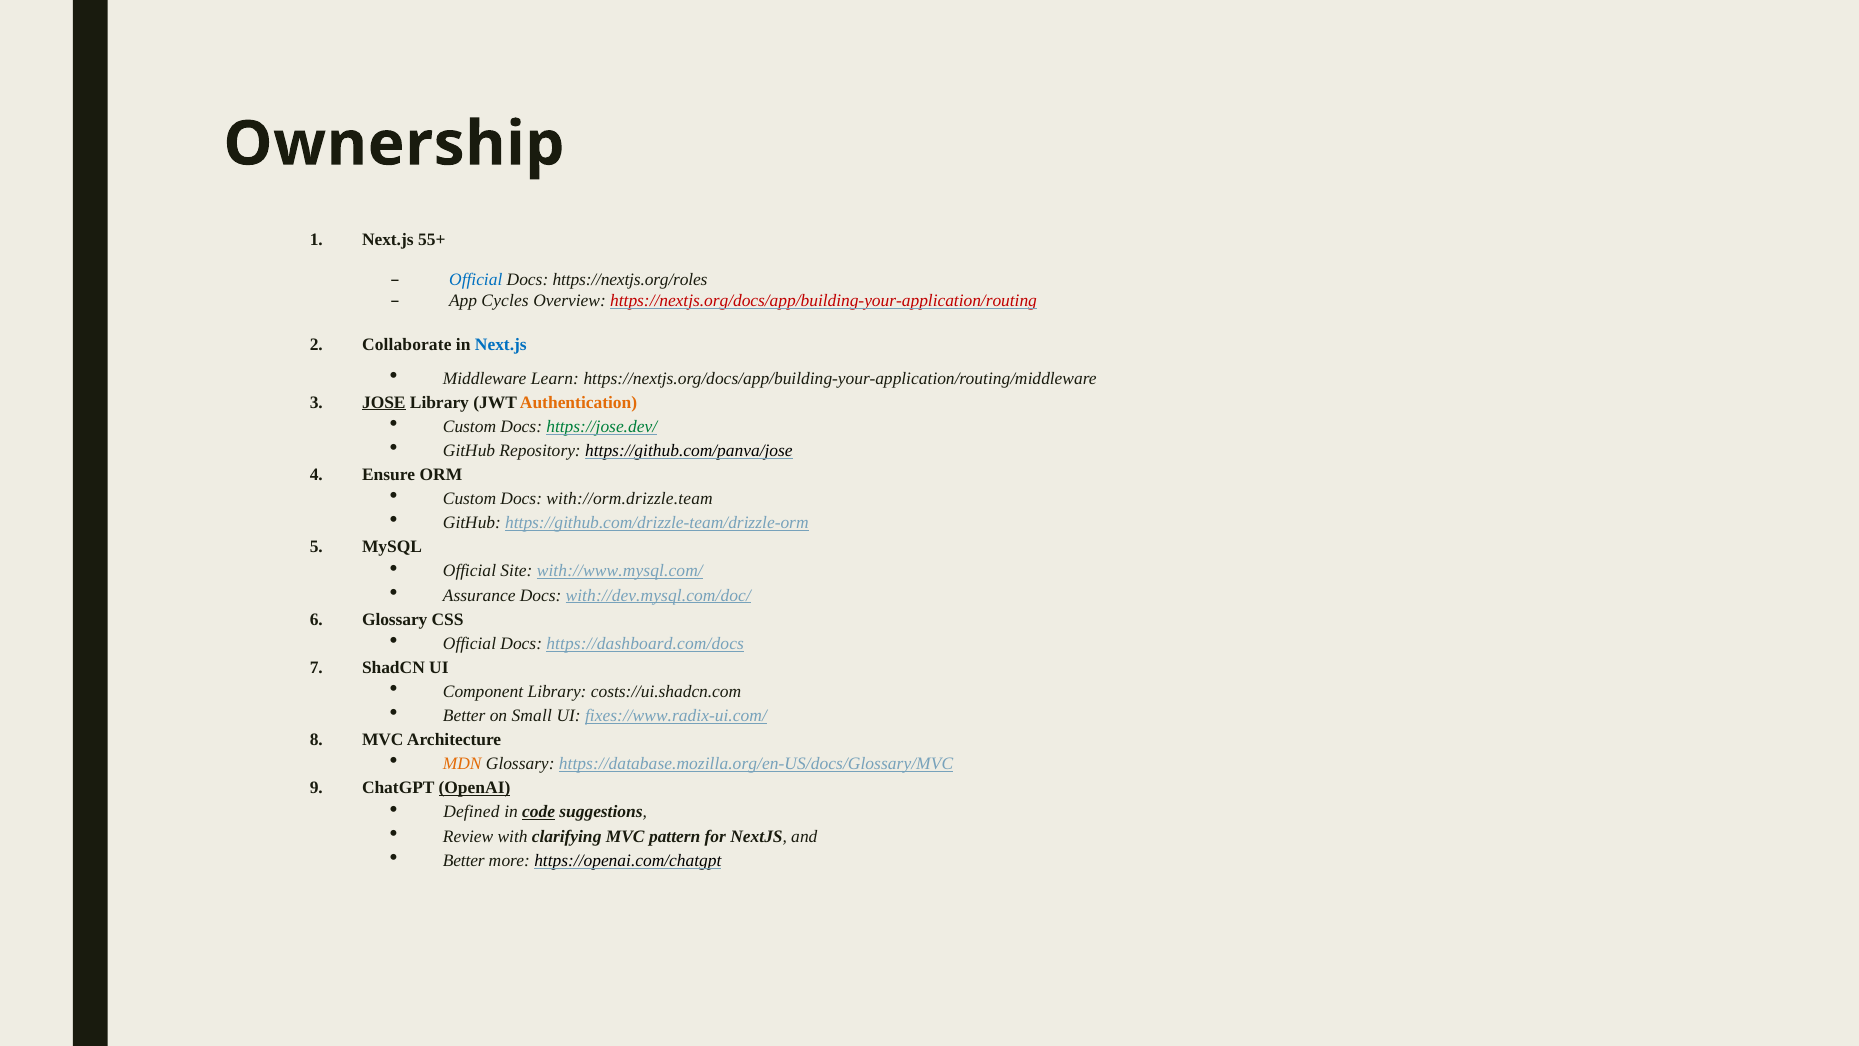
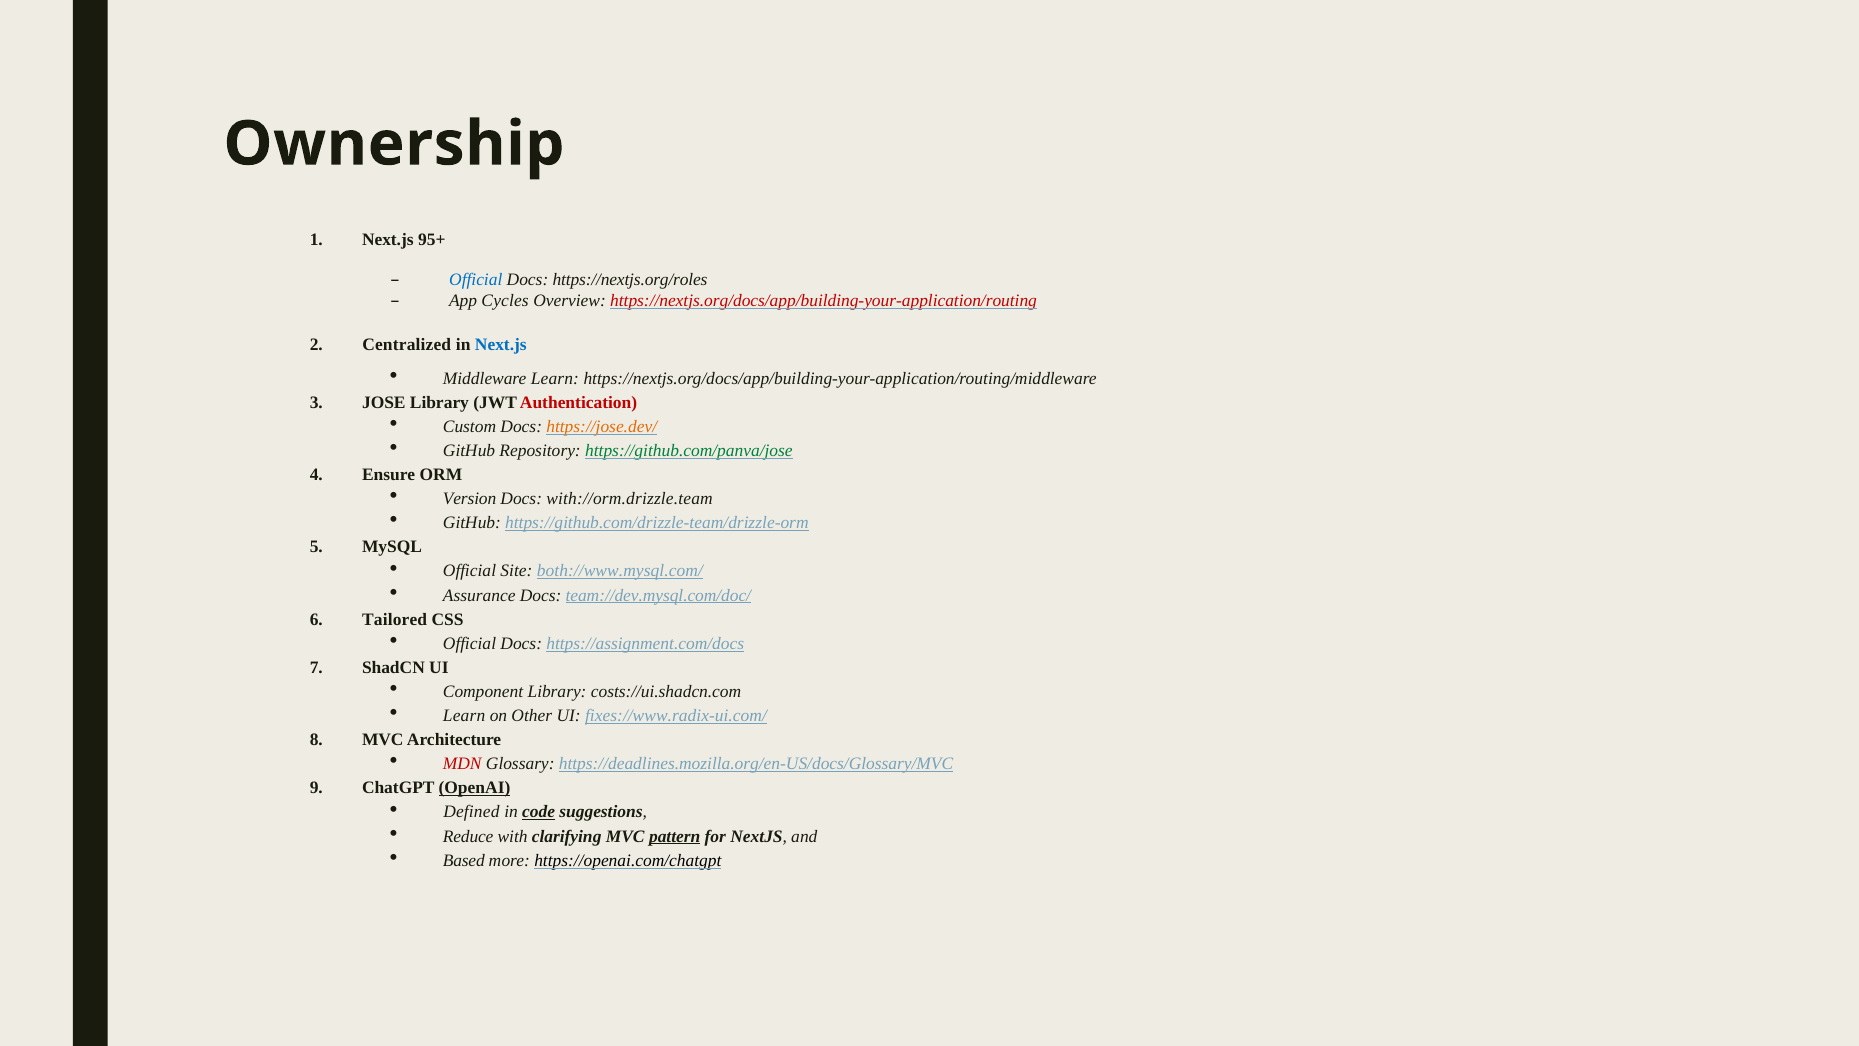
55+: 55+ -> 95+ (432, 240)
Collaborate: Collaborate -> Centralized (407, 344)
JOSE underline: present -> none (384, 402)
Authentication colour: orange -> red (579, 402)
https://jose.dev/ colour: green -> orange (602, 426)
https://github.com/panva/jose colour: black -> green (689, 450)
Custom: Custom -> Version (470, 499)
with://www.mysql.com/: with://www.mysql.com/ -> both://www.mysql.com/ (620, 571)
with://dev.mysql.com/doc/: with://dev.mysql.com/doc/ -> team://dev.mysql.com/doc/ (658, 595)
Glossary: Glossary -> Tailored (395, 619)
https://dashboard.com/docs: https://dashboard.com/docs -> https://assignment.com/docs (645, 643)
Better: Better -> Learn (464, 716)
Small: Small -> Other (532, 716)
MDN colour: orange -> red (462, 764)
https://database.mozilla.org/en-US/docs/Glossary/MVC: https://database.mozilla.org/en-US/docs/Glossary/MVC -> https://deadlines.mozilla.org/en-US/docs/Glossary/MVC (756, 764)
Review: Review -> Reduce (468, 836)
pattern underline: none -> present (675, 836)
Better: Better -> Based (464, 860)
